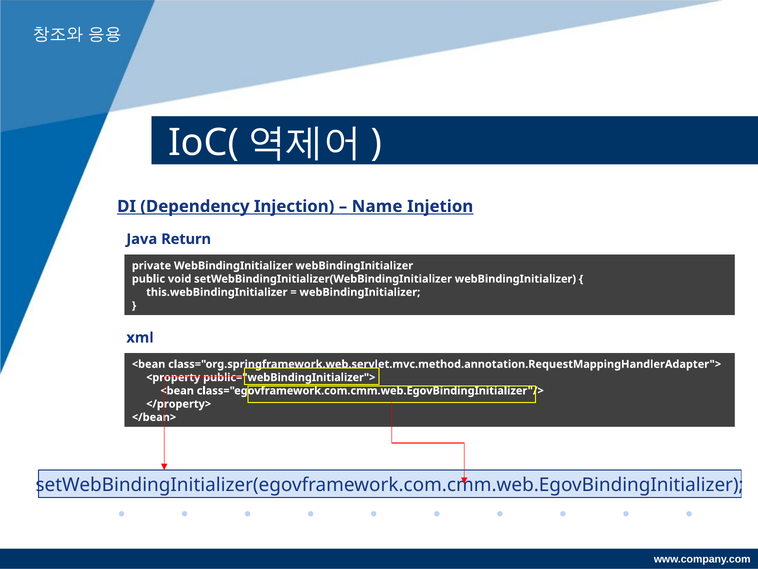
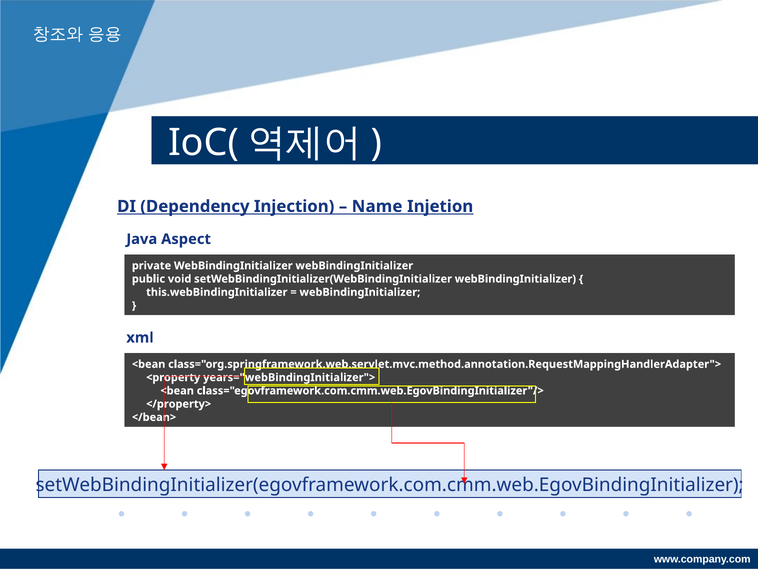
Return: Return -> Aspect (186, 239)
public="webBindingInitializer">: public="webBindingInitializer"> -> years="webBindingInitializer"> (289, 377)
